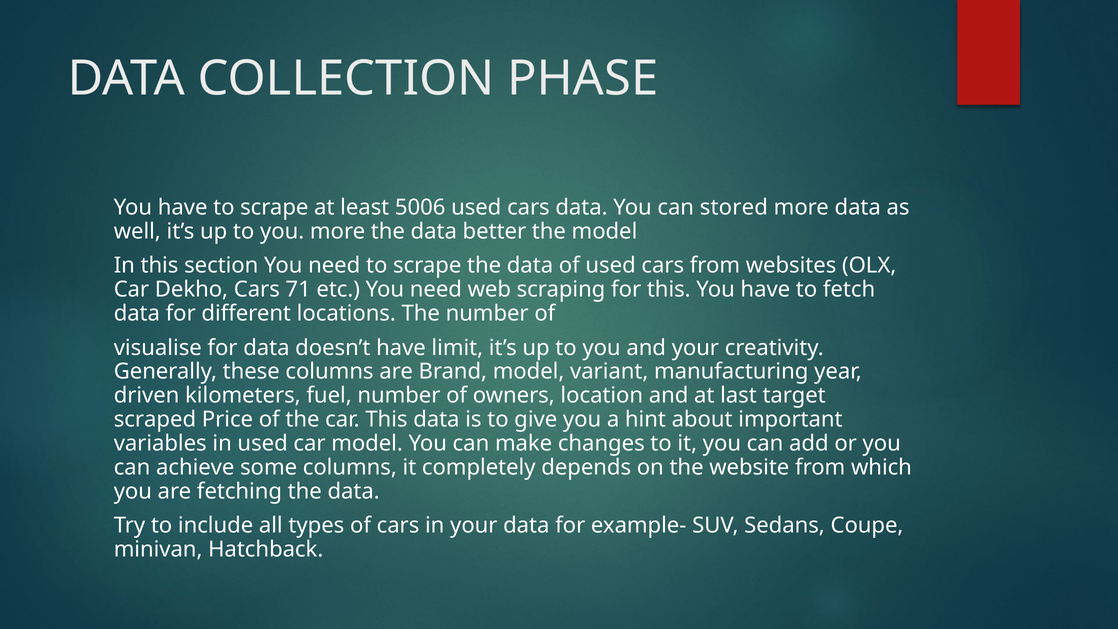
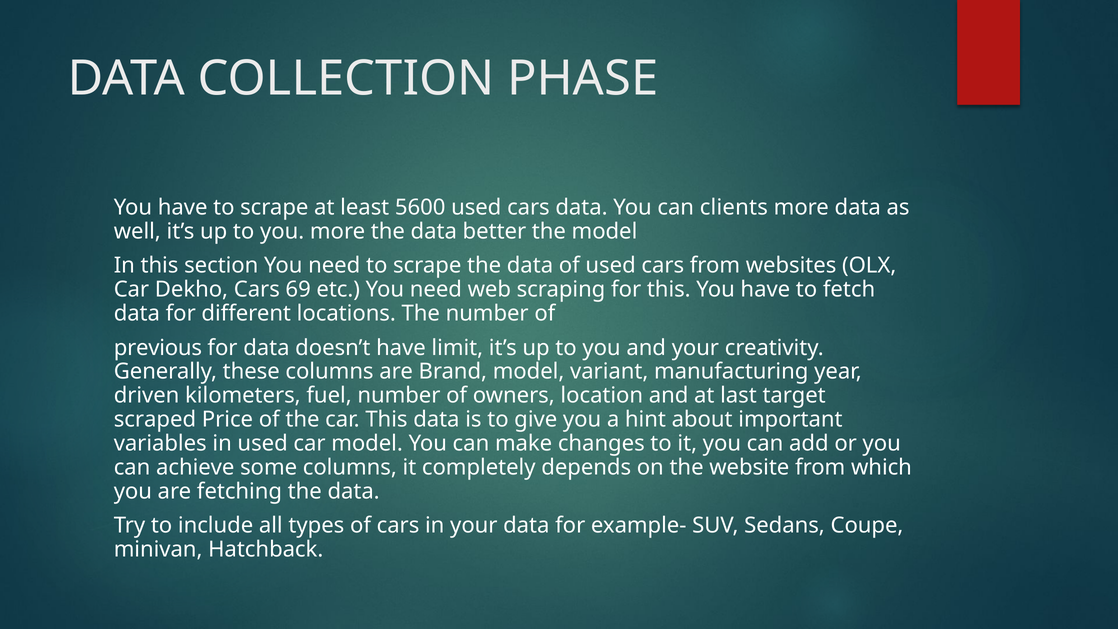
5006: 5006 -> 5600 (420, 207)
stored: stored -> clients (734, 207)
71: 71 -> 69 (298, 289)
visualise: visualise -> previous (158, 348)
